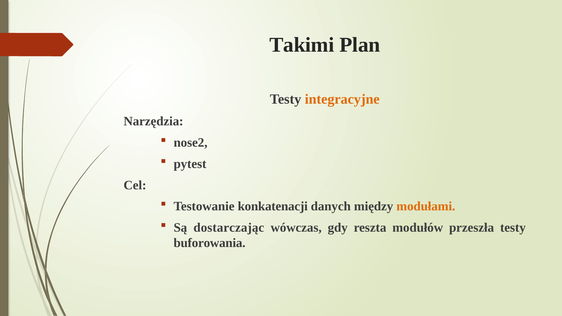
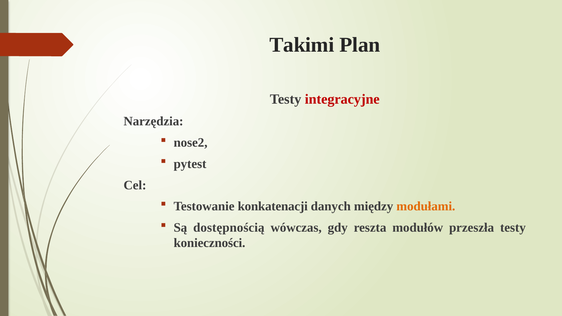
integracyjne colour: orange -> red (342, 99)
dostarczając: dostarczając -> dostępnością (229, 228)
buforowania: buforowania -> konieczności (209, 243)
